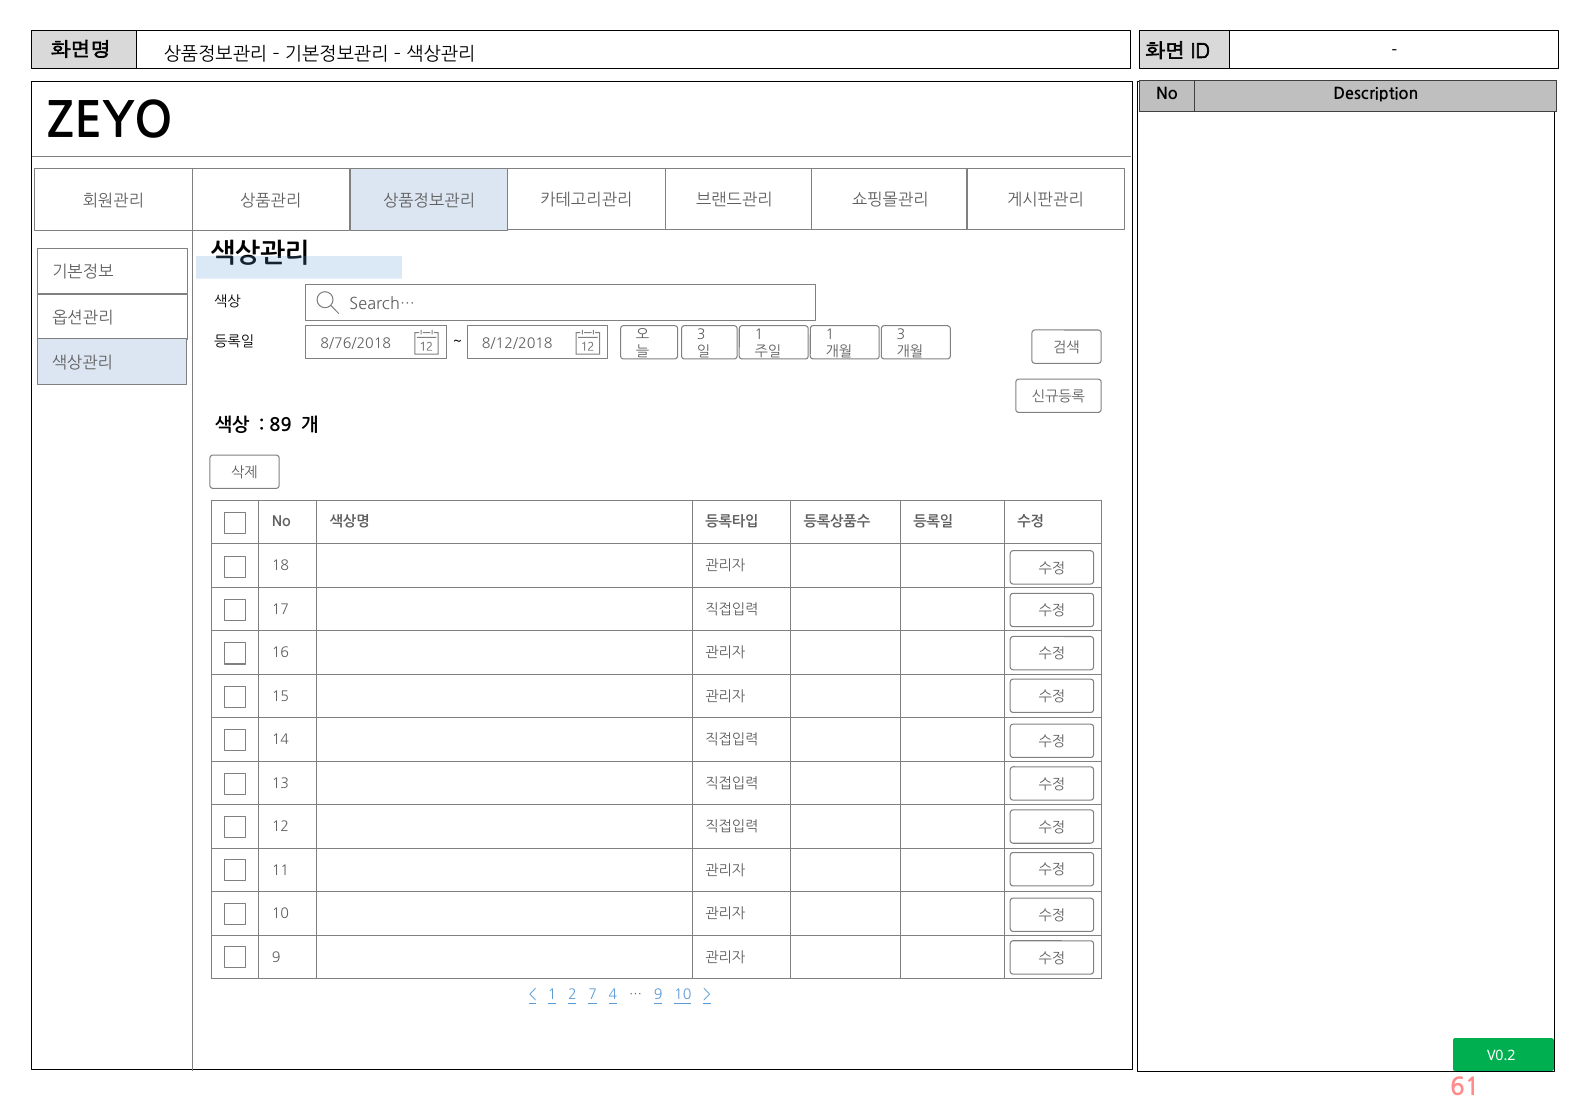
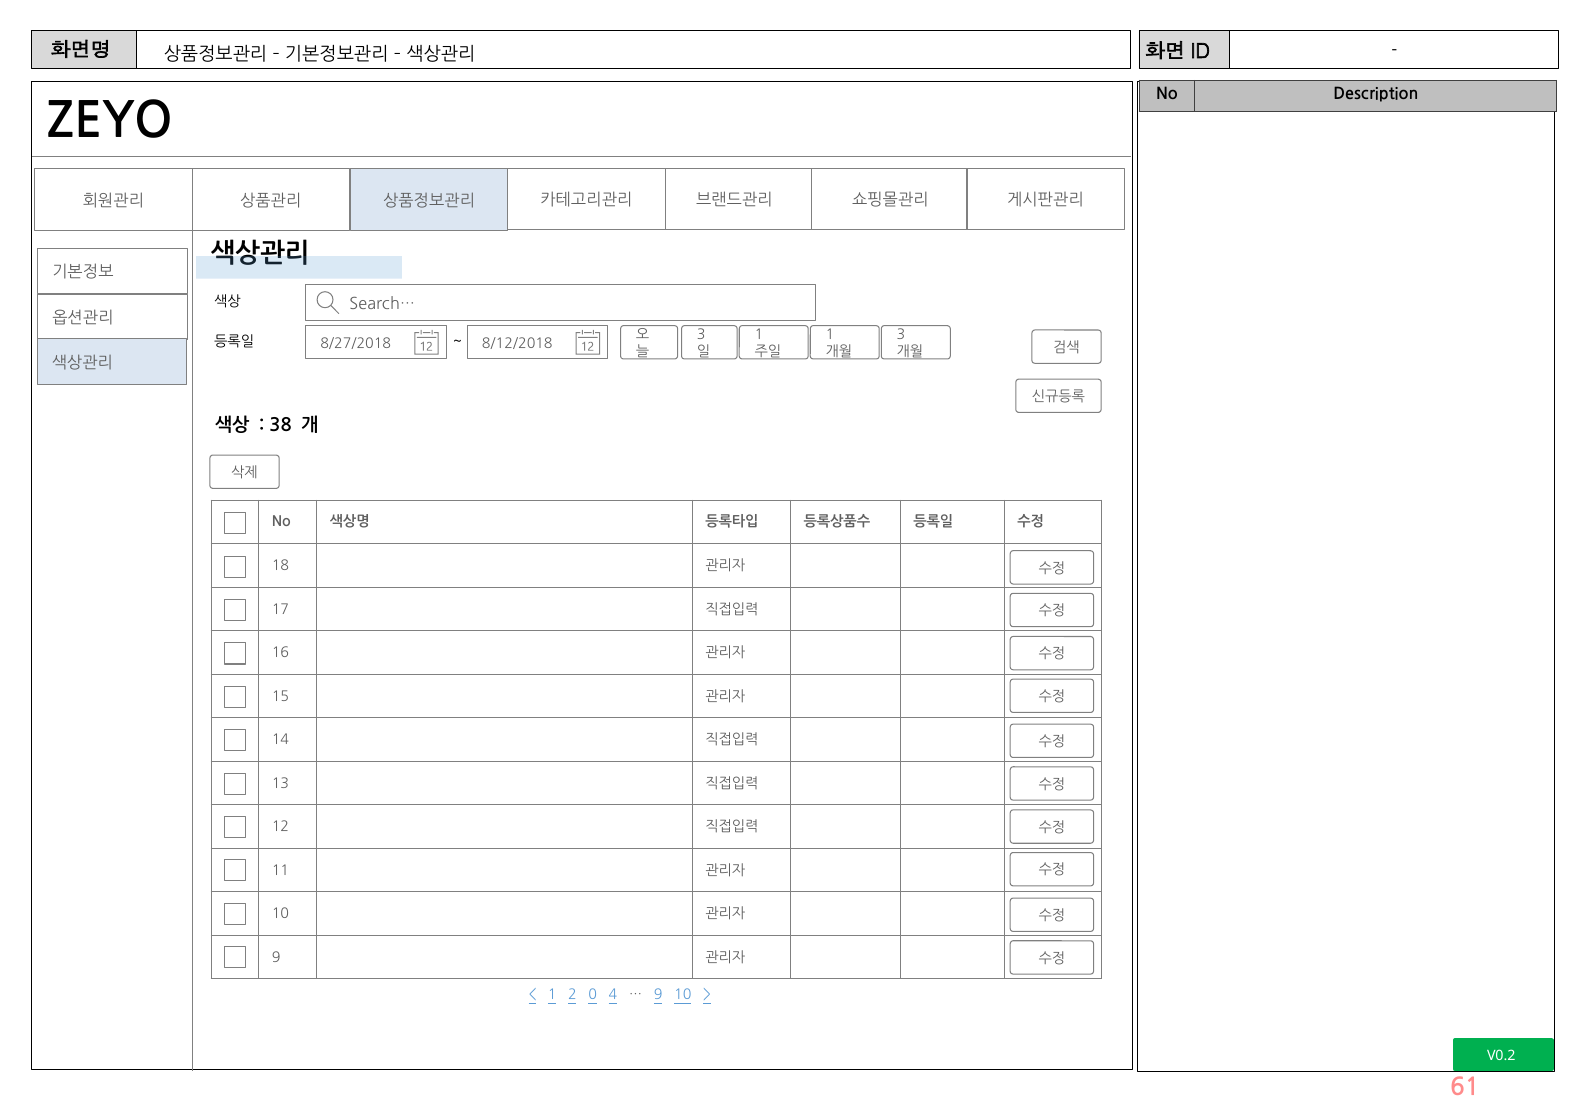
8/76/2018: 8/76/2018 -> 8/27/2018 (356, 343)
89: 89 -> 38 (281, 425)
7: 7 -> 0 (593, 994)
